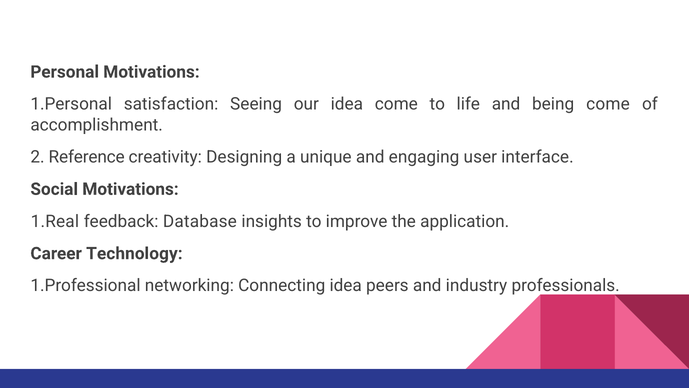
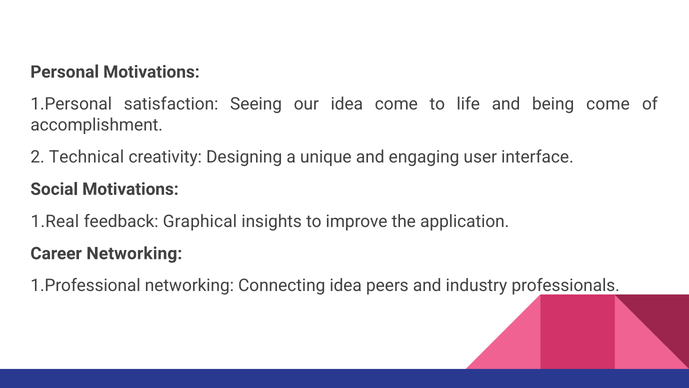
Reference: Reference -> Technical (86, 157)
Database: Database -> Graphical (200, 221)
Career Technology: Technology -> Networking (134, 253)
